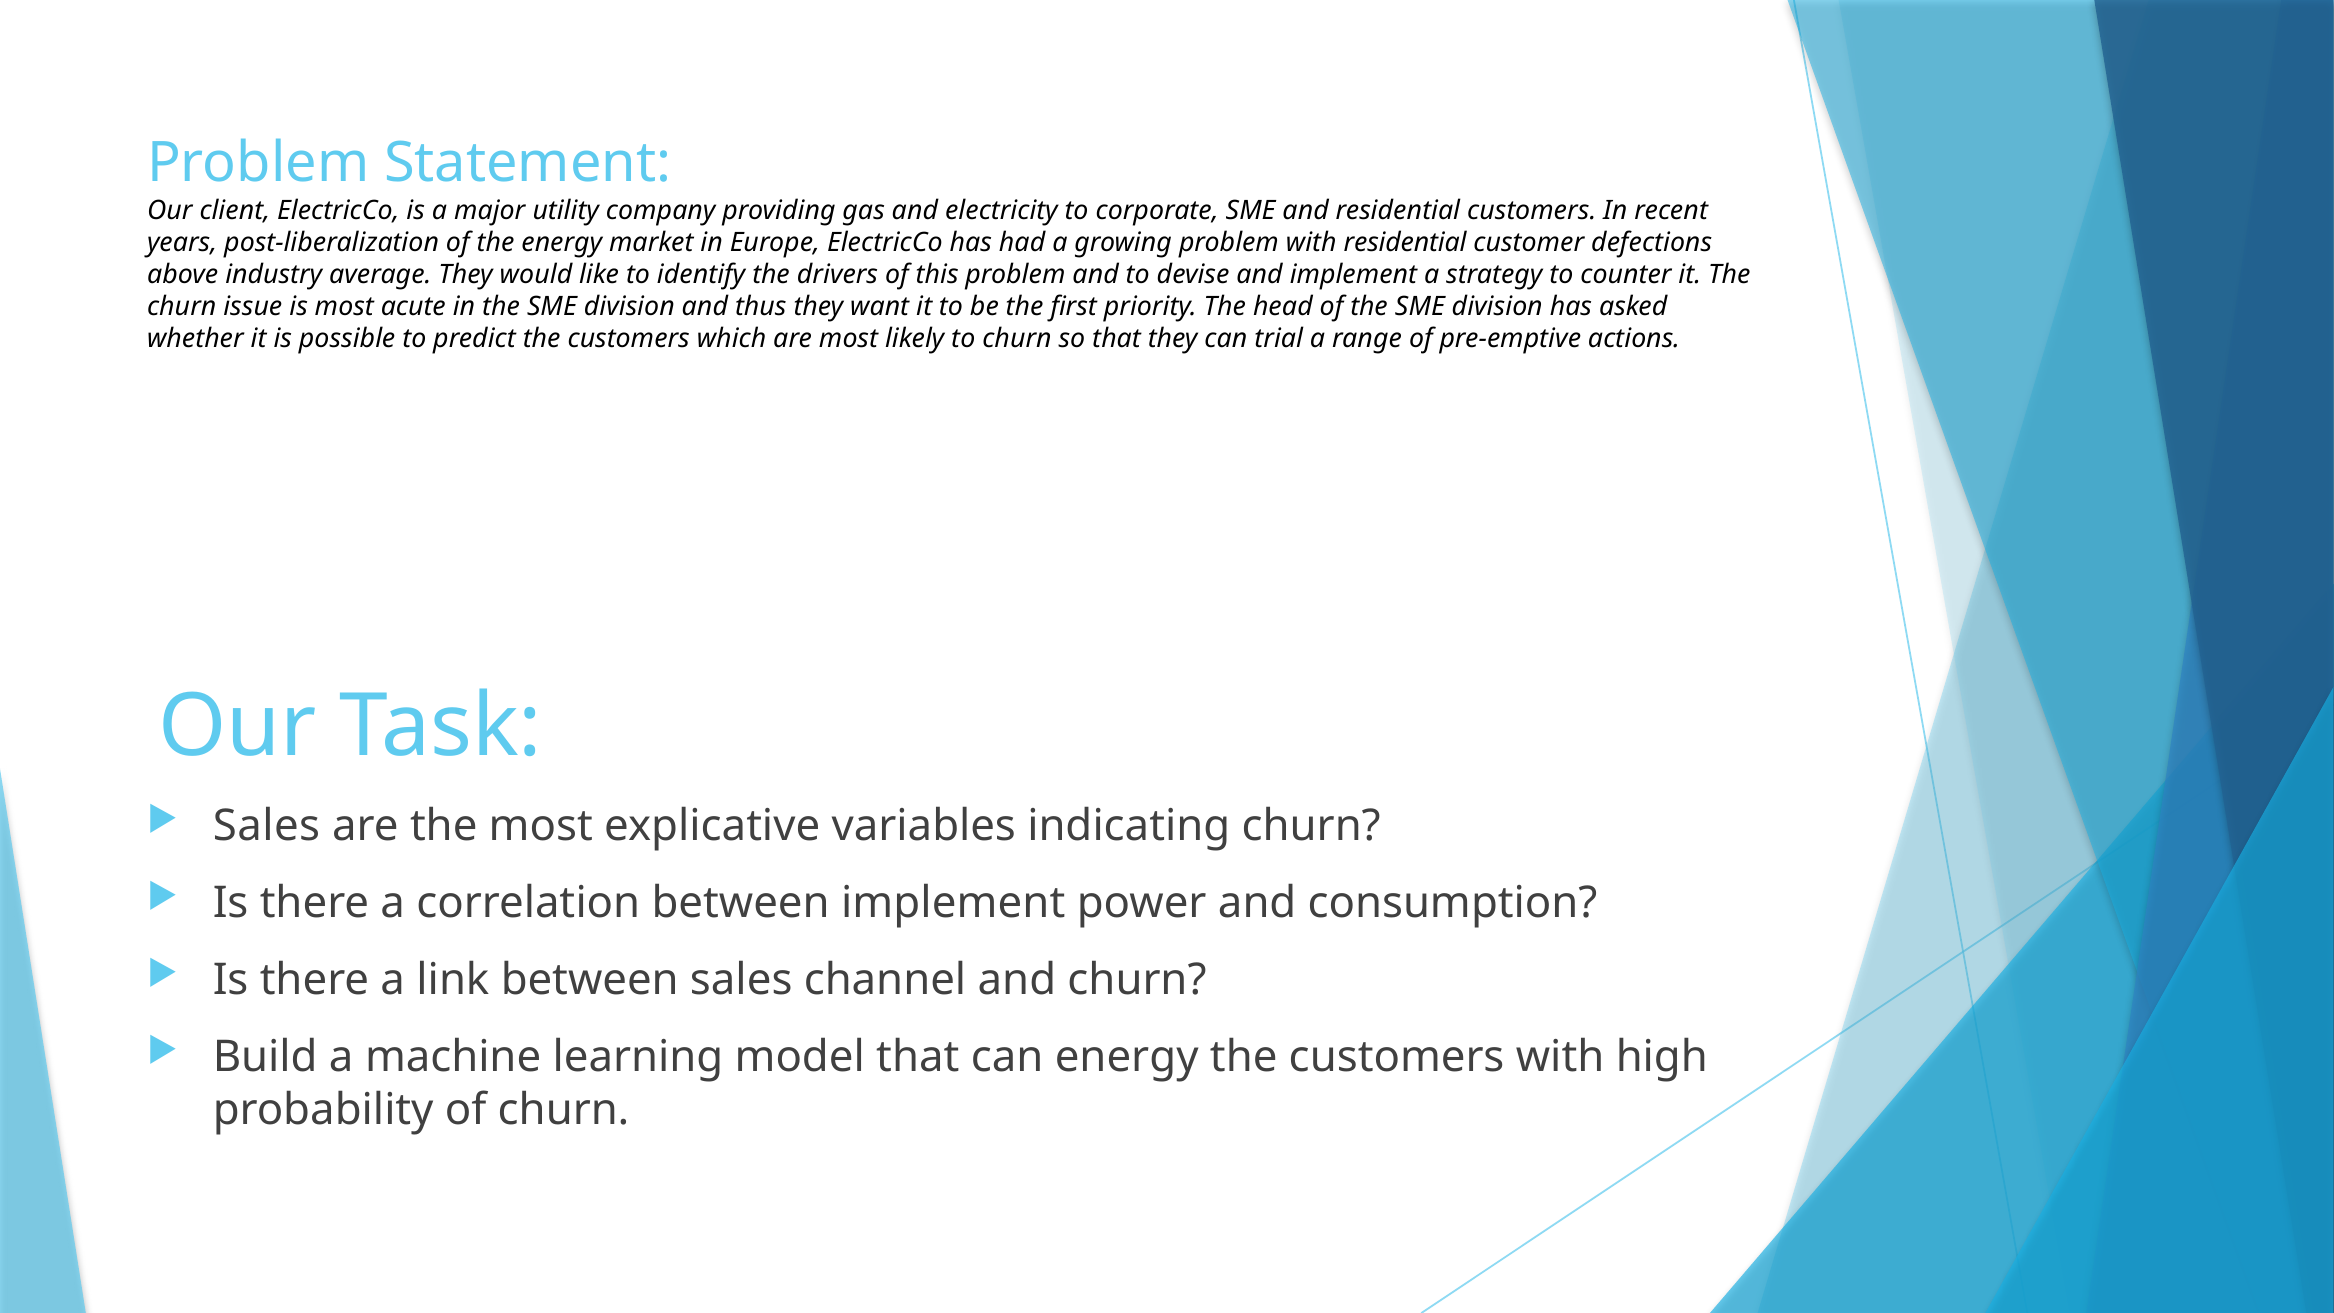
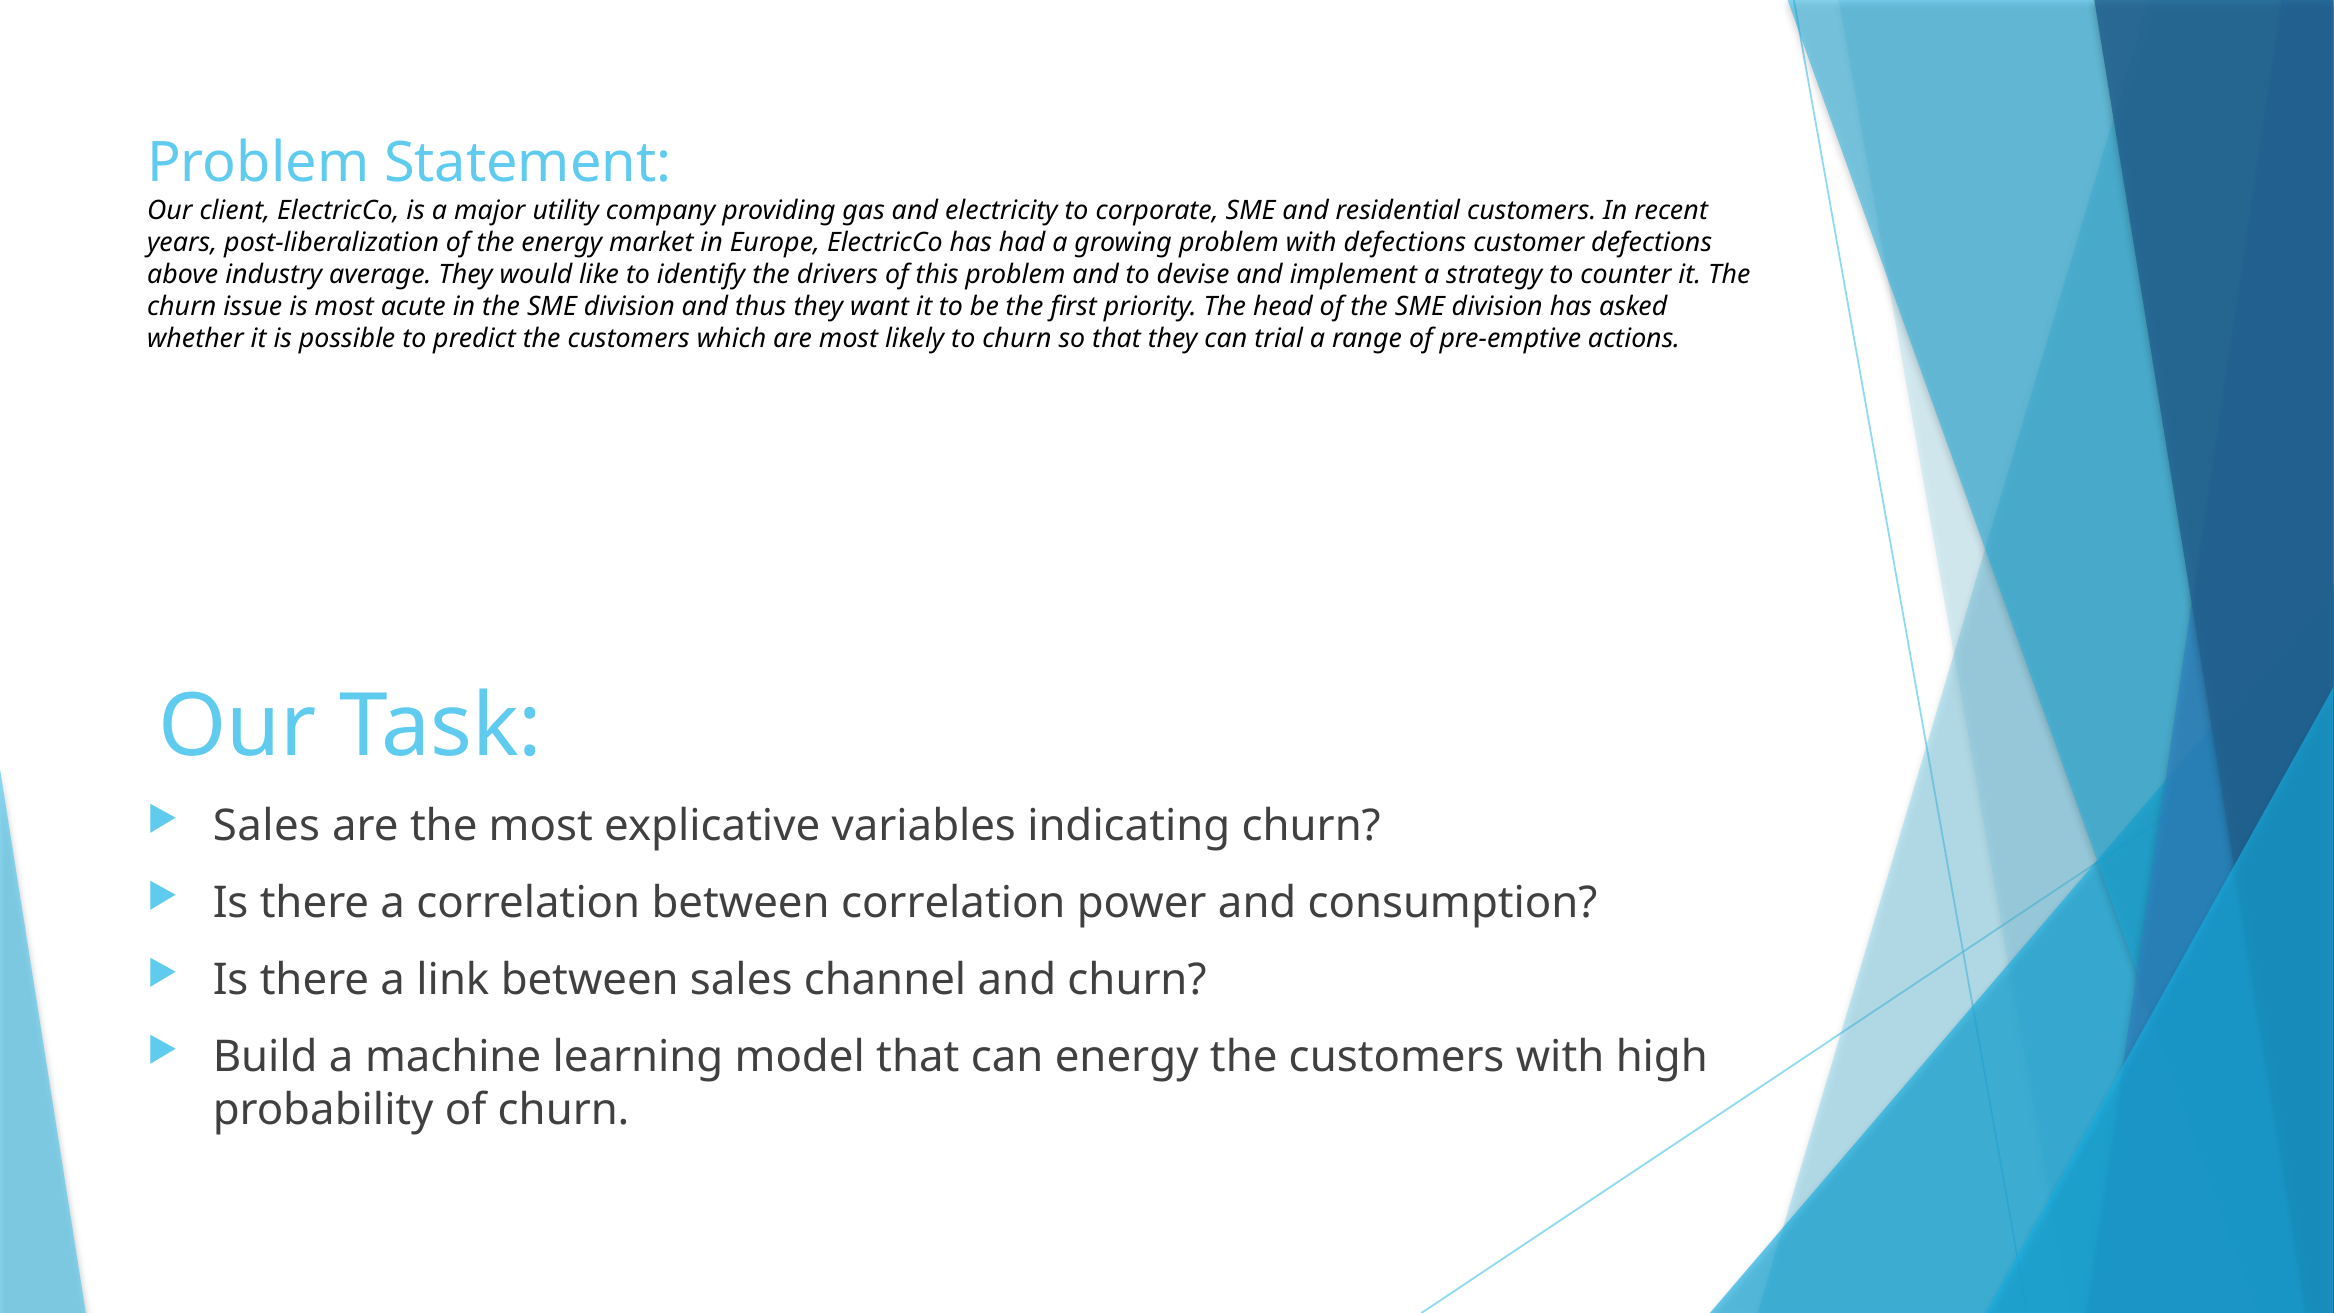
with residential: residential -> defections (1405, 243)
between implement: implement -> correlation (953, 903)
